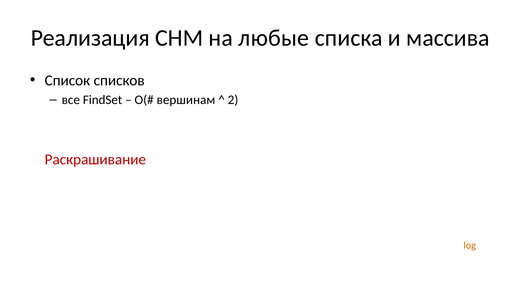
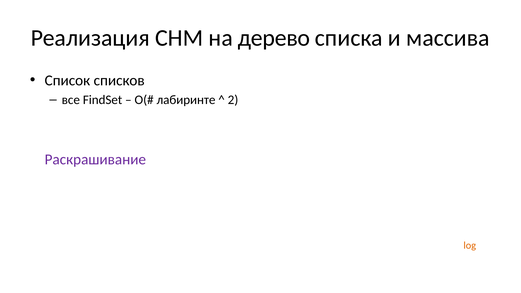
любые: любые -> дерево (274, 38)
вершинам: вершинам -> лабиринте (186, 100)
Раскрашивание colour: red -> purple (95, 159)
